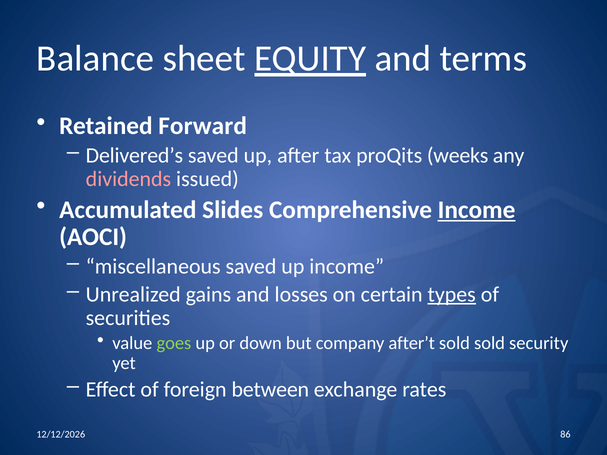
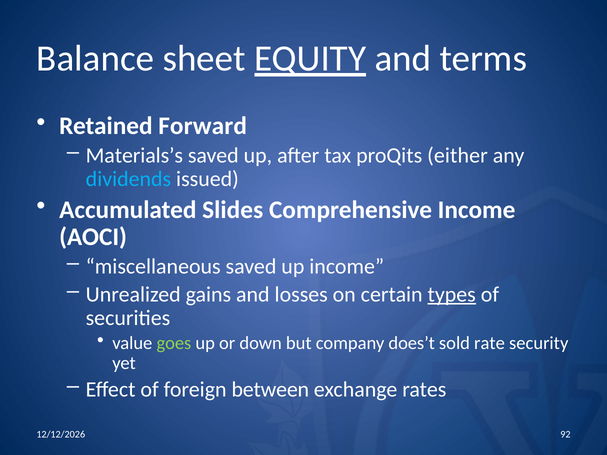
Delivered’s: Delivered’s -> Materials’s (134, 156)
weeks: weeks -> either (458, 156)
dividends colour: pink -> light blue (128, 179)
Income underline: present -> none (477, 210)
after’t: after’t -> does’t (412, 343)
sold sold: sold -> rate (489, 343)
86: 86 -> 92 (565, 435)
